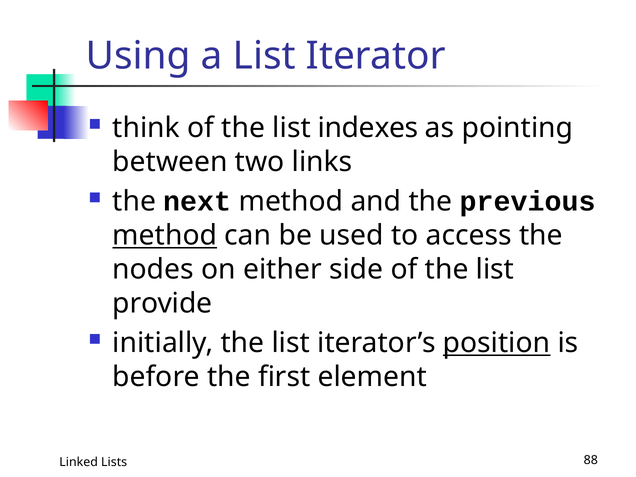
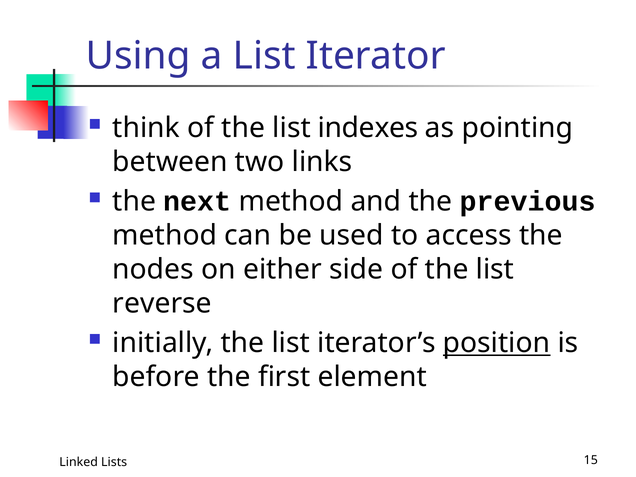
method underline: present -> none (165, 236)
provide: provide -> reverse (162, 303)
88: 88 -> 15 (591, 460)
